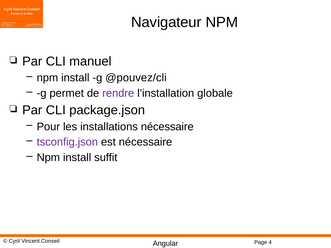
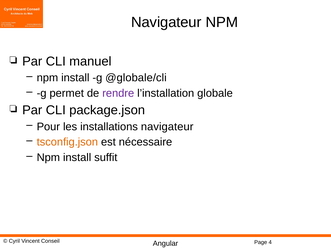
@pouvez/cli: @pouvez/cli -> @globale/cli (136, 78)
installations nécessaire: nécessaire -> navigateur (167, 127)
tsconfig.json colour: purple -> orange (67, 142)
